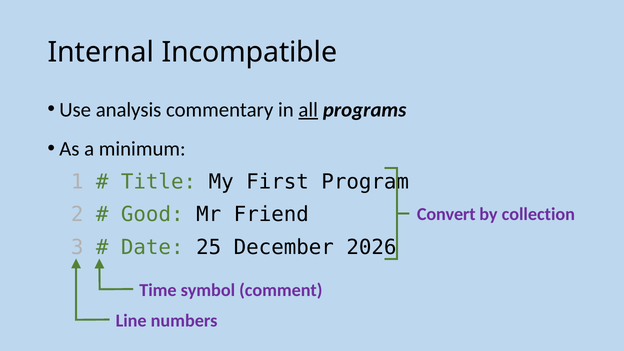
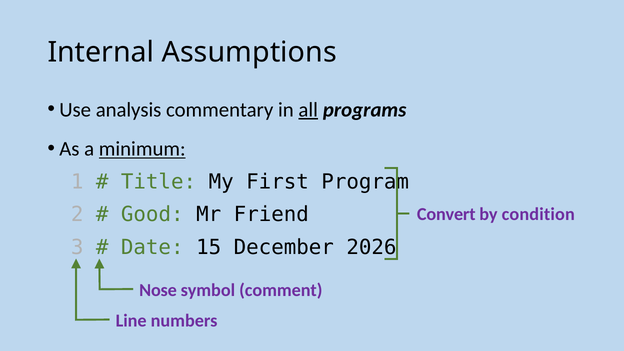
Incompatible: Incompatible -> Assumptions (249, 52)
minimum underline: none -> present (142, 149)
collection: collection -> condition (538, 214)
25: 25 -> 15 (209, 247)
Time: Time -> Nose (158, 290)
